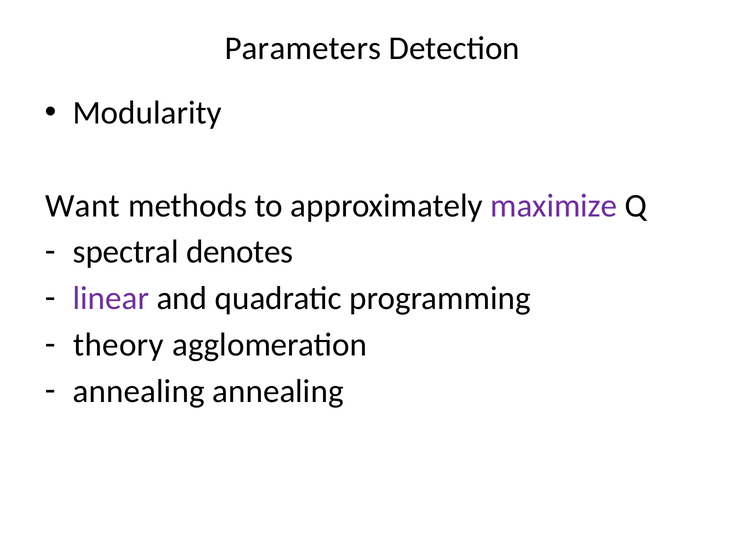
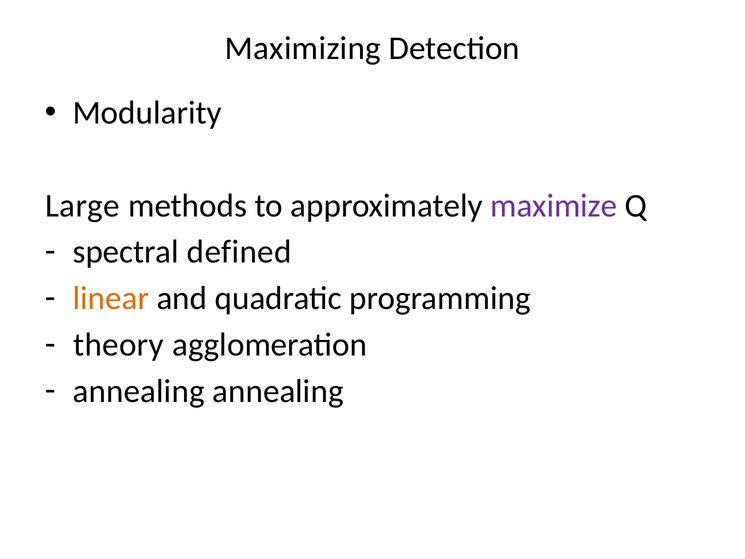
Parameters: Parameters -> Maximizing (303, 48)
Want: Want -> Large (82, 206)
denotes: denotes -> defined (239, 252)
linear colour: purple -> orange (111, 298)
